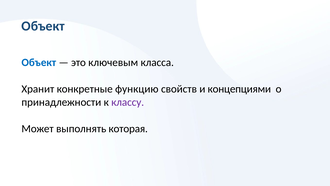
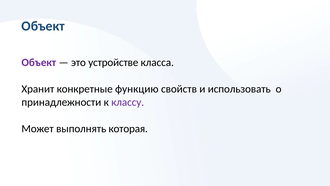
Объект colour: blue -> purple (39, 62)
ключевым: ключевым -> устройстве (113, 62)
концепциями: концепциями -> использовать (239, 89)
